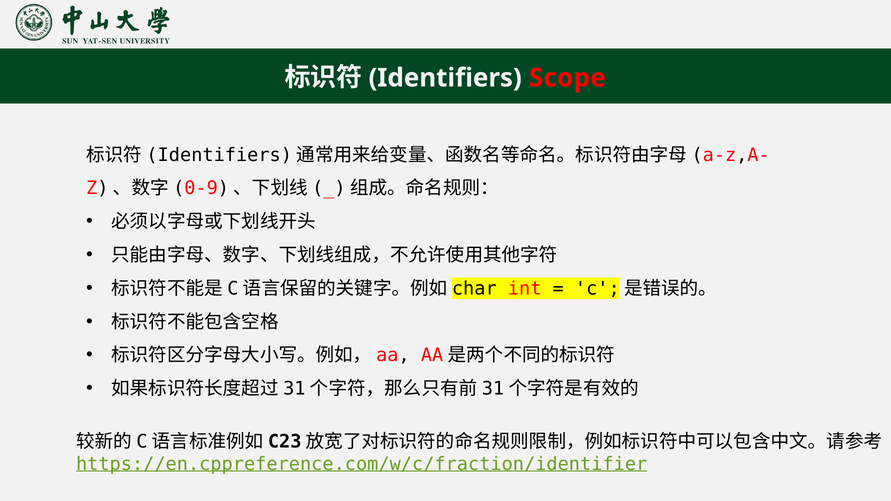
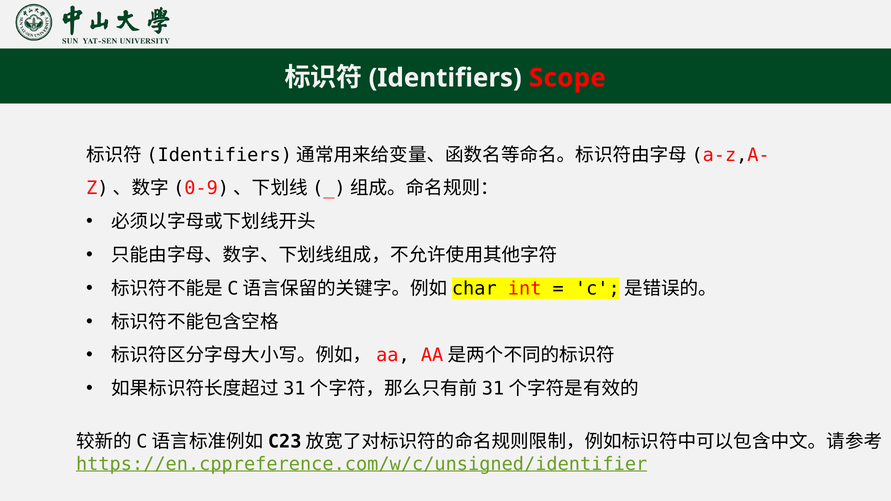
https://en.cppreference.com/w/c/fraction/identifier: https://en.cppreference.com/w/c/fraction/identifier -> https://en.cppreference.com/w/c/unsigned/identifier (362, 464)
